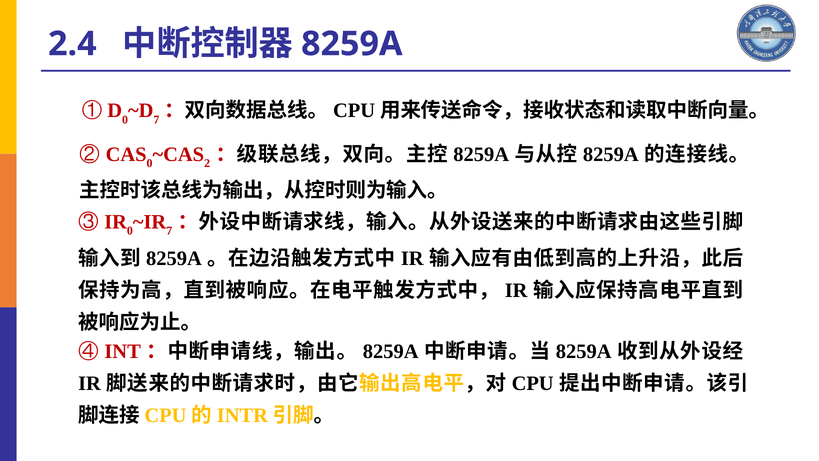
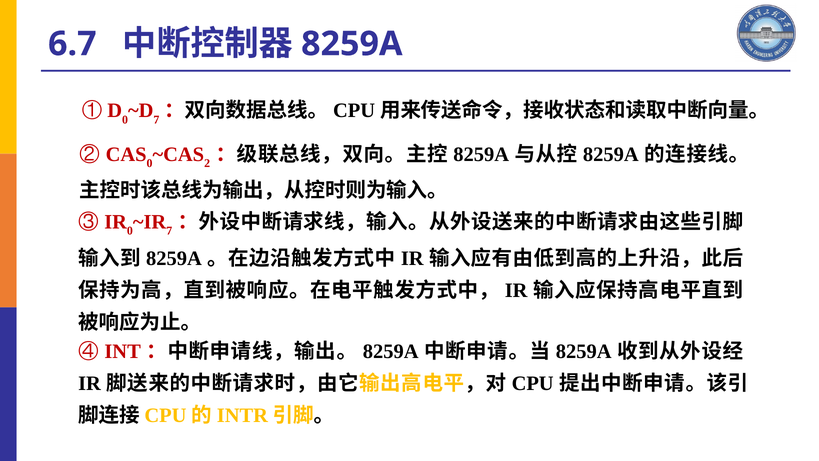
2.4: 2.4 -> 6.7 (72, 44)
